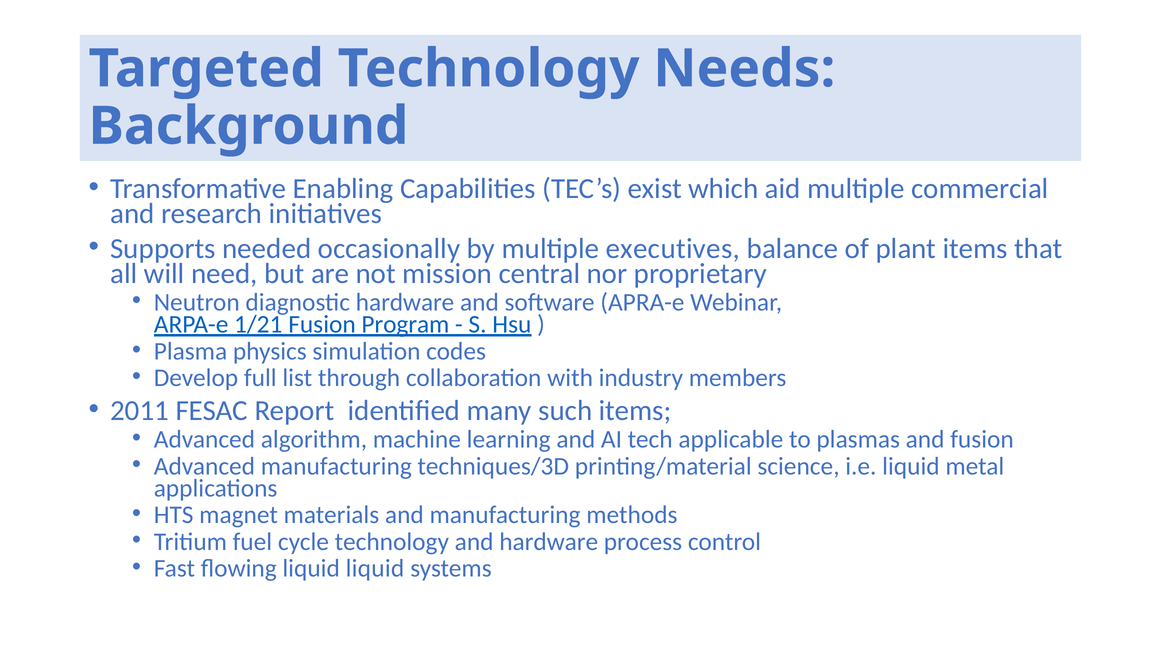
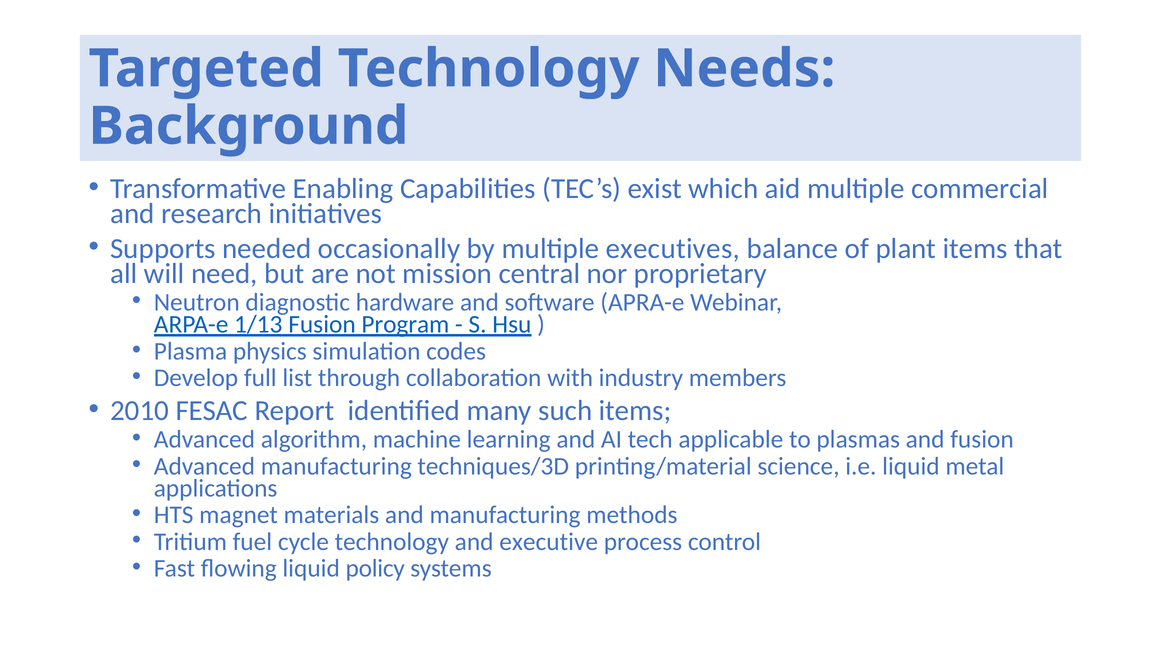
1/21: 1/21 -> 1/13 (258, 324)
2011: 2011 -> 2010 (140, 411)
and hardware: hardware -> executive (549, 542)
liquid liquid: liquid -> policy (375, 568)
